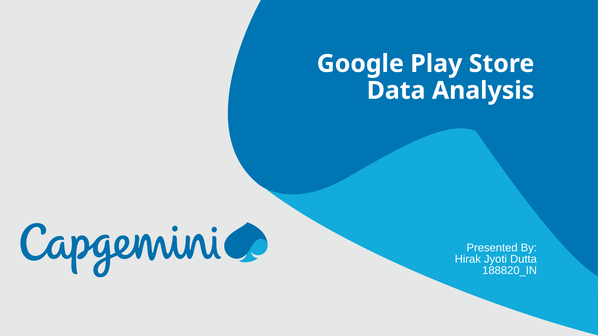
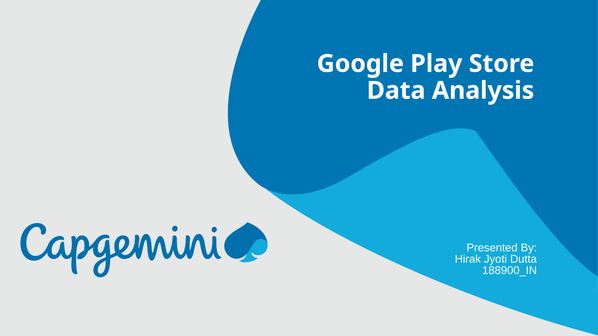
188820_IN: 188820_IN -> 188900_IN (510, 271)
